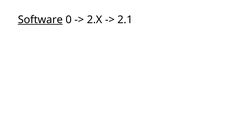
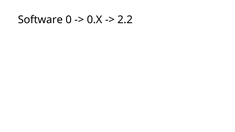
Software underline: present -> none (40, 20)
2.X: 2.X -> 0.X (95, 20)
2.1: 2.1 -> 2.2 (125, 20)
